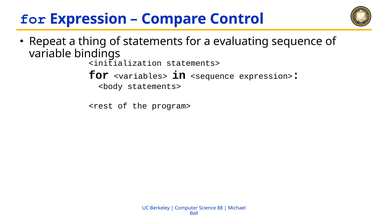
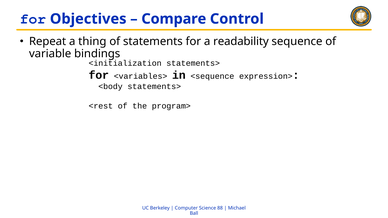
Expression: Expression -> Objectives (88, 19)
evaluating: evaluating -> readability (241, 41)
